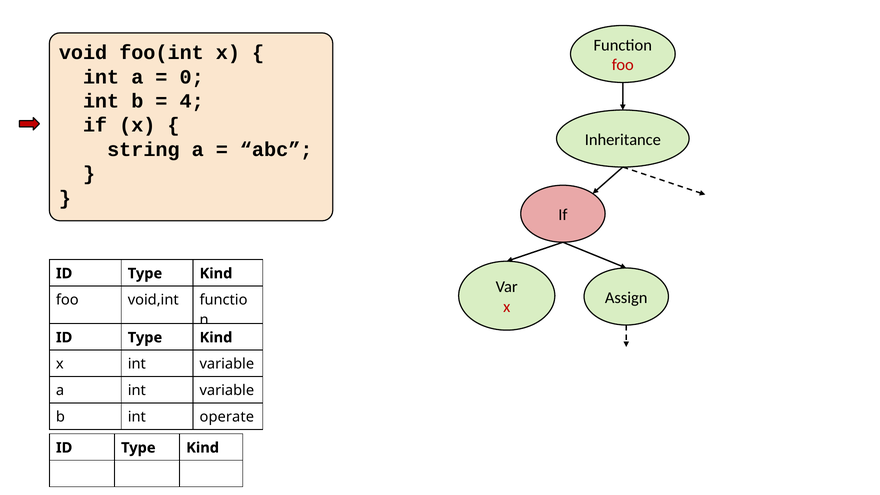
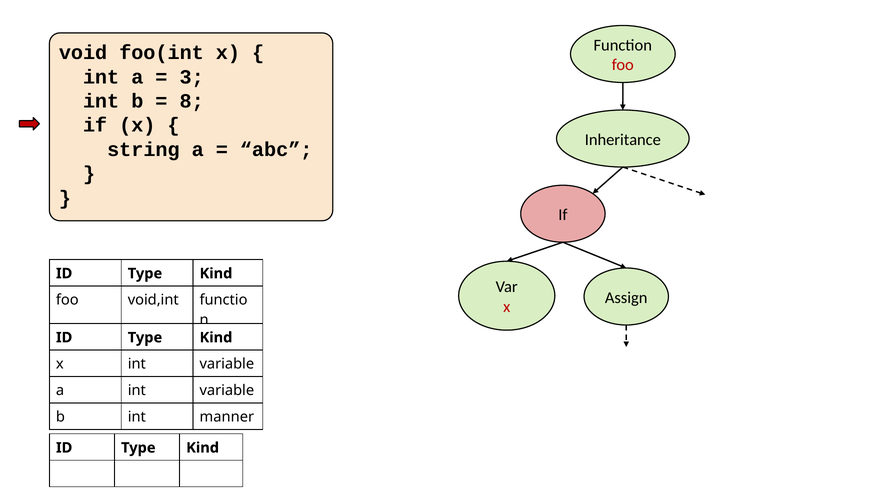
0: 0 -> 3 (192, 77)
4: 4 -> 8 (192, 101)
operate: operate -> manner (227, 417)
